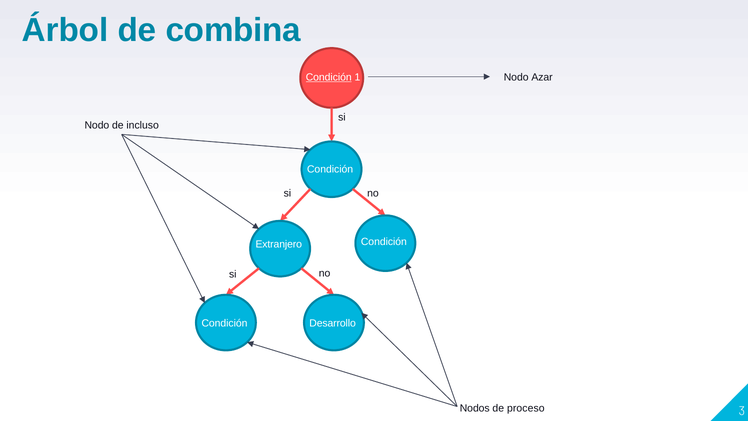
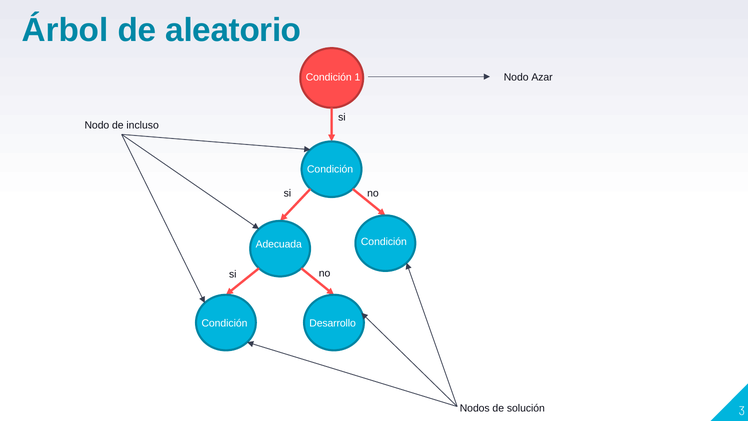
combina: combina -> aleatorio (233, 30)
Condición underline: present -> none (329, 77)
Extranjero: Extranjero -> Adecuada (279, 244)
proceso: proceso -> solución (526, 408)
